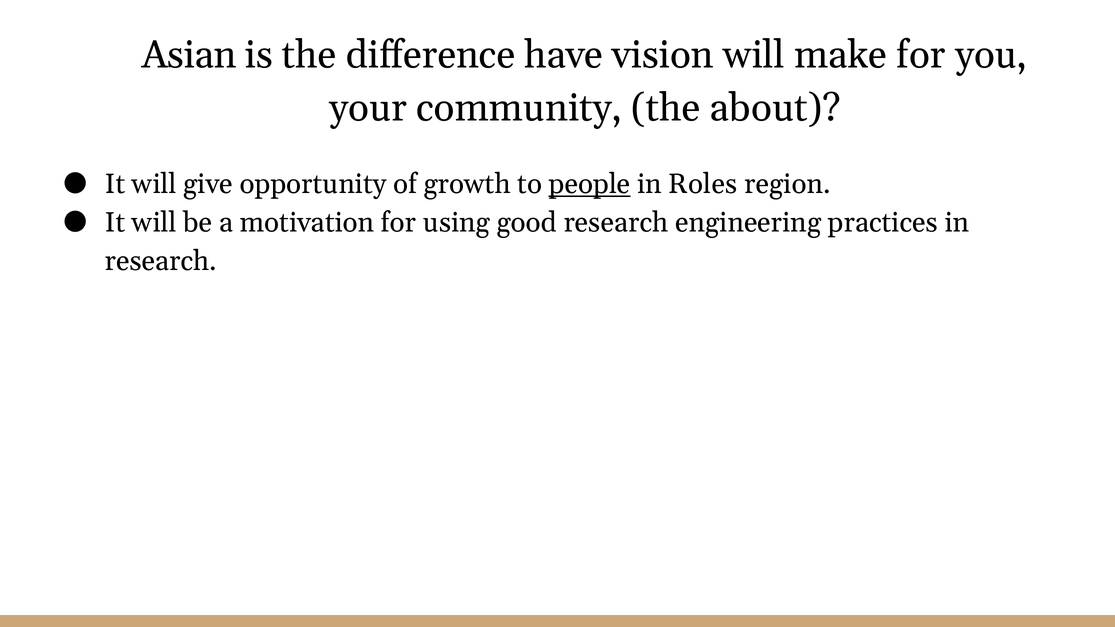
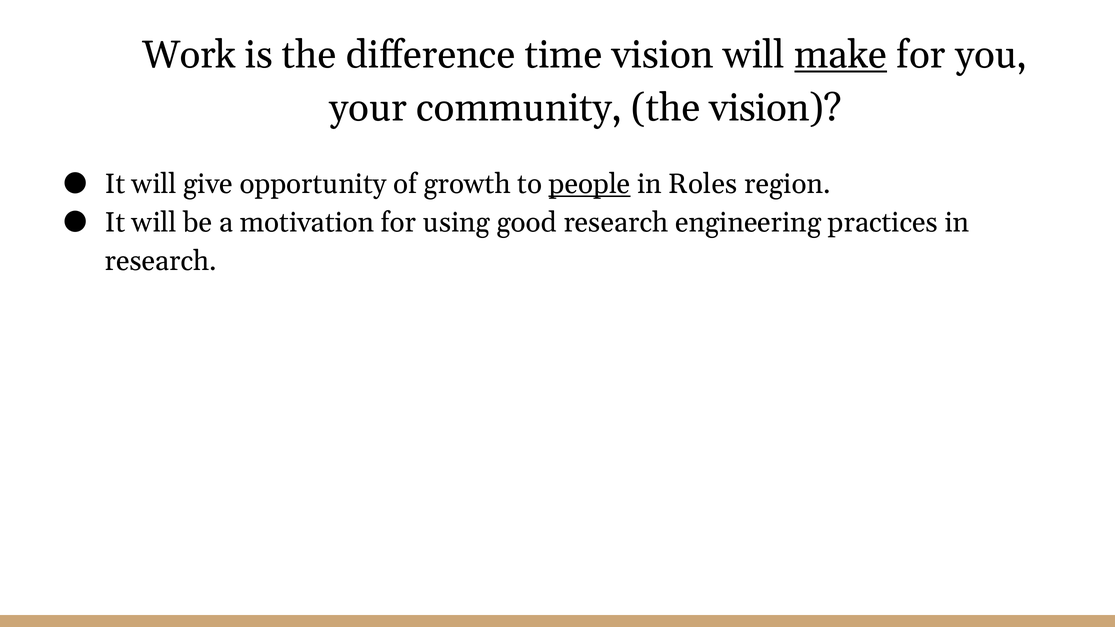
Asian: Asian -> Work (189, 55)
have: have -> time (563, 55)
make underline: none -> present (841, 55)
the about: about -> vision (776, 108)
